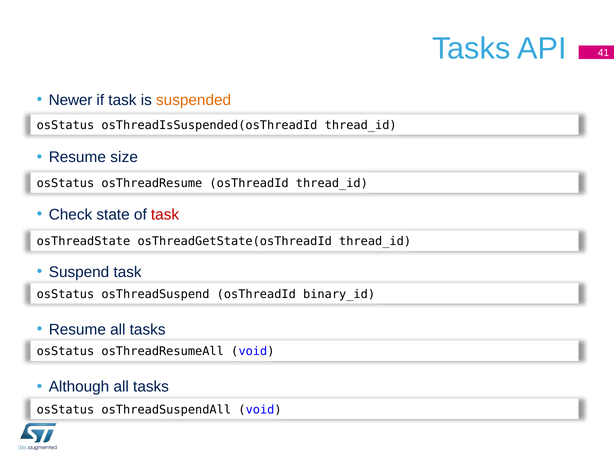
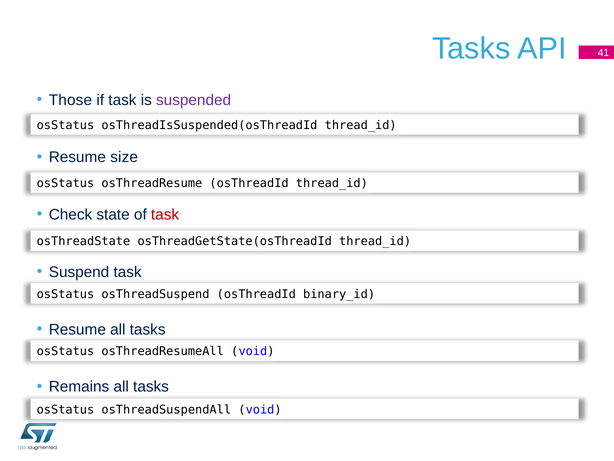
Newer: Newer -> Those (70, 100)
suspended colour: orange -> purple (194, 100)
Although: Although -> Remains (79, 386)
